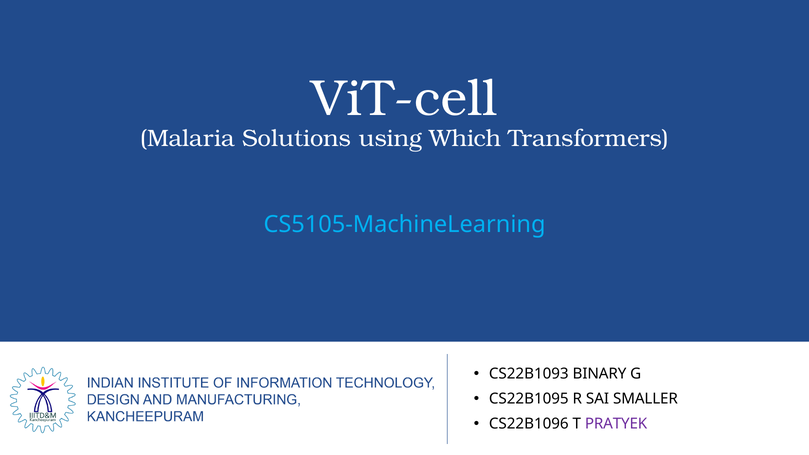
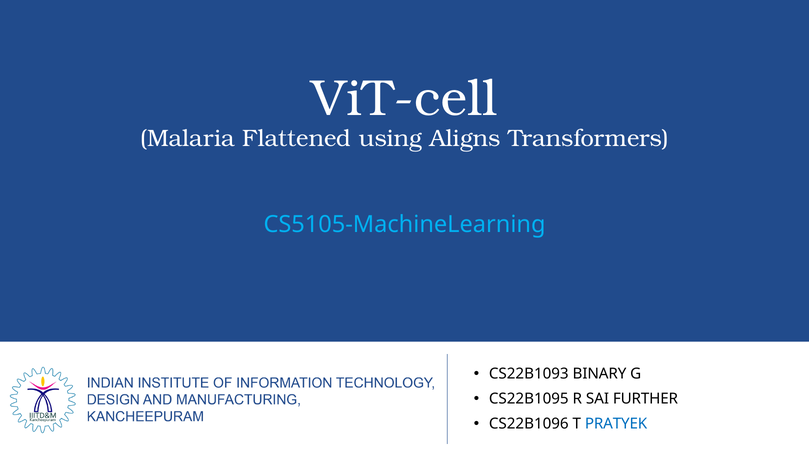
Solutions: Solutions -> Flattened (297, 139)
Which: Which -> Aligns (465, 139)
SMALLER: SMALLER -> FURTHER (645, 399)
PRATYEK colour: purple -> blue (616, 424)
